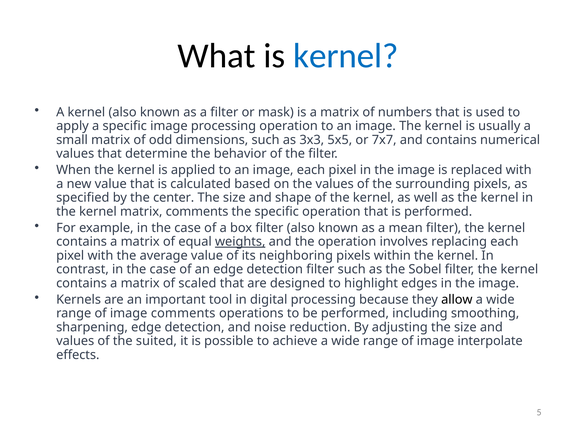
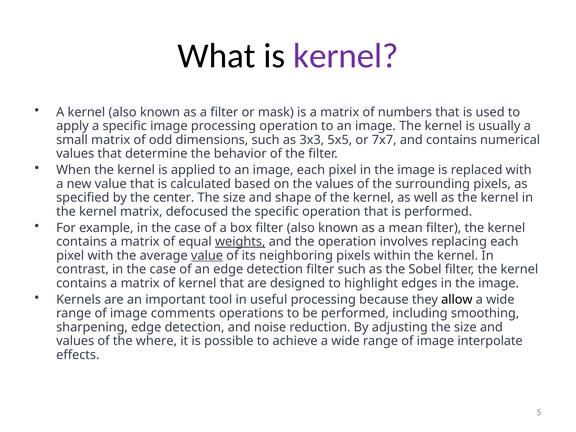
kernel colour: blue -> purple (346, 56)
matrix comments: comments -> defocused (197, 212)
value underline: none -> present (207, 256)
of scaled: scaled -> kernel (197, 283)
digital: digital -> useful (269, 300)
suited: suited -> where (156, 341)
